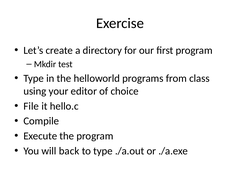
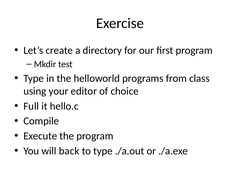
File: File -> Full (31, 106)
